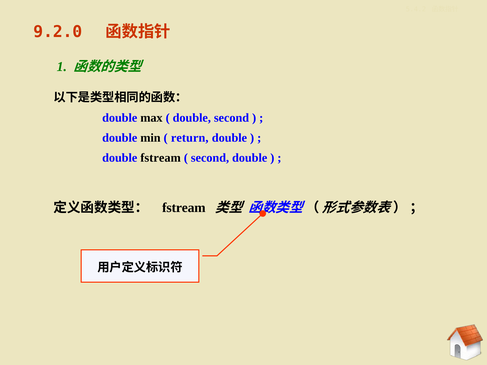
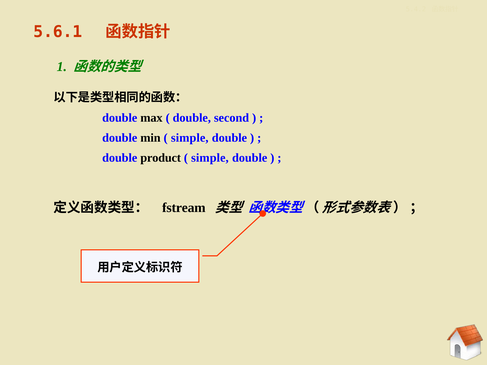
9.2.0: 9.2.0 -> 5.6.1 (58, 32)
return: return -> simple (190, 138)
double fstream: fstream -> product (161, 158)
second: second -> simple (210, 158)
